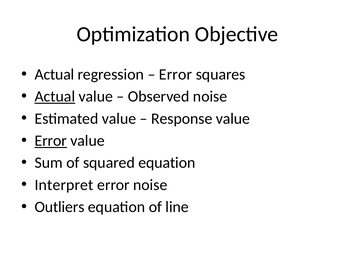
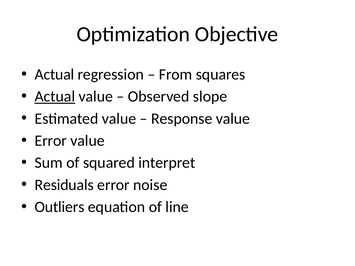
Error: Error -> From (176, 74)
Observed noise: noise -> slope (210, 97)
Error underline: present -> none (51, 141)
squared equation: equation -> interpret (167, 163)
Interpret: Interpret -> Residuals (64, 185)
